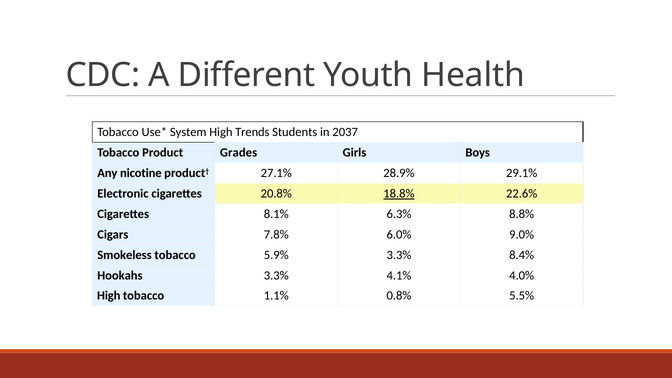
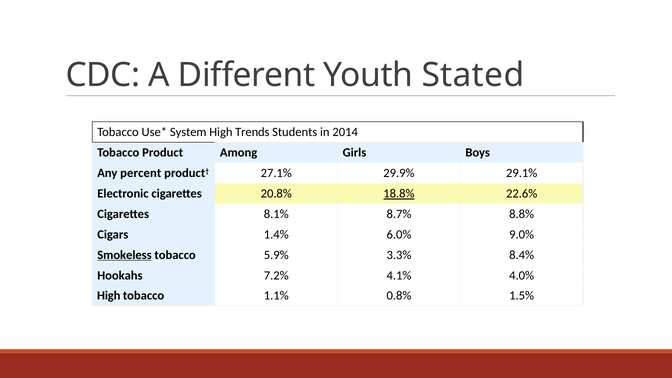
Health: Health -> Stated (473, 75)
2037: 2037 -> 2014 (345, 132)
Grades: Grades -> Among (239, 153)
nicotine: nicotine -> percent (141, 173)
28.9%: 28.9% -> 29.9% (399, 173)
6.3%: 6.3% -> 8.7% (399, 214)
7.8%: 7.8% -> 1.4% (276, 234)
Smokeless underline: none -> present (124, 255)
Hookahs 3.3%: 3.3% -> 7.2% (276, 275)
5.5%: 5.5% -> 1.5% (522, 296)
